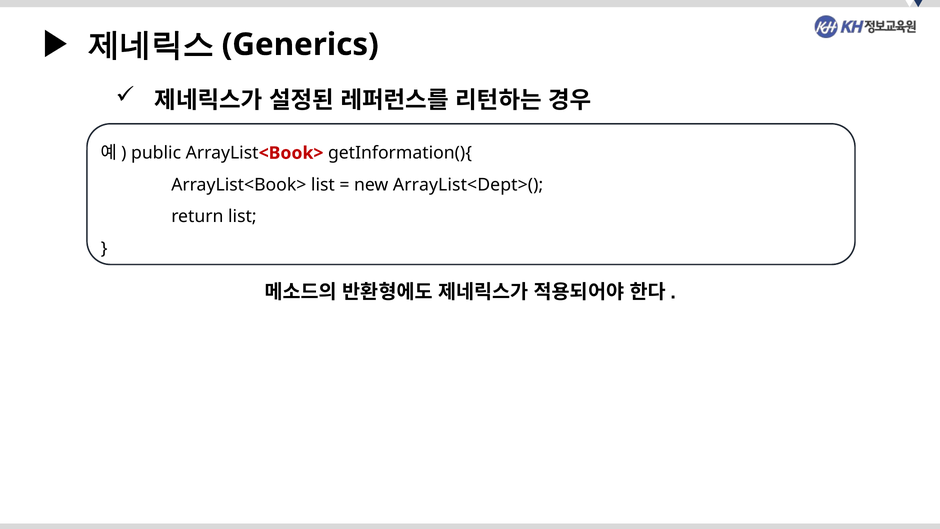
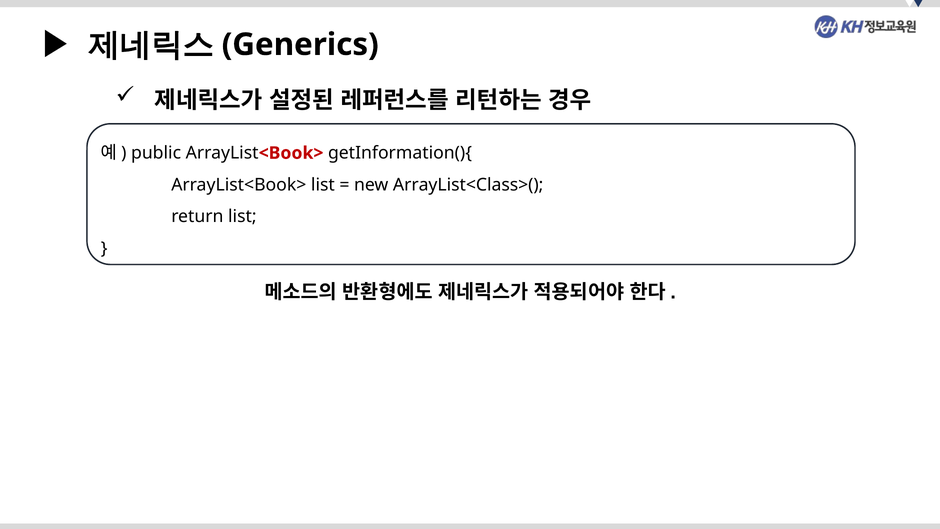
ArrayList<Dept>(: ArrayList<Dept>( -> ArrayList<Class>( (468, 185)
